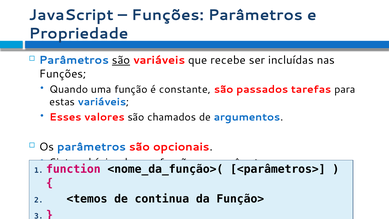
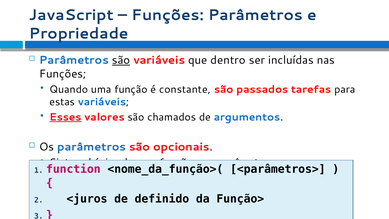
recebe: recebe -> dentro (228, 60)
Esses underline: none -> present (65, 117)
<temos: <temos -> <juros (87, 199)
continua: continua -> definido (162, 199)
